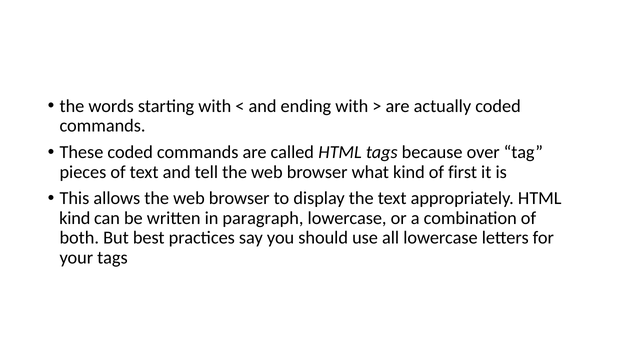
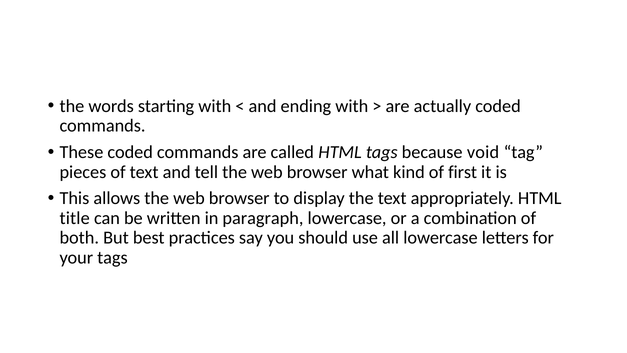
over: over -> void (483, 152)
kind: kind -> title (75, 218)
